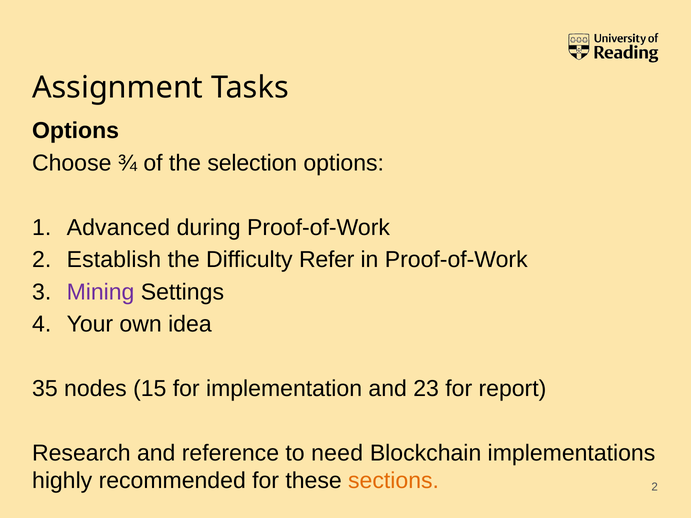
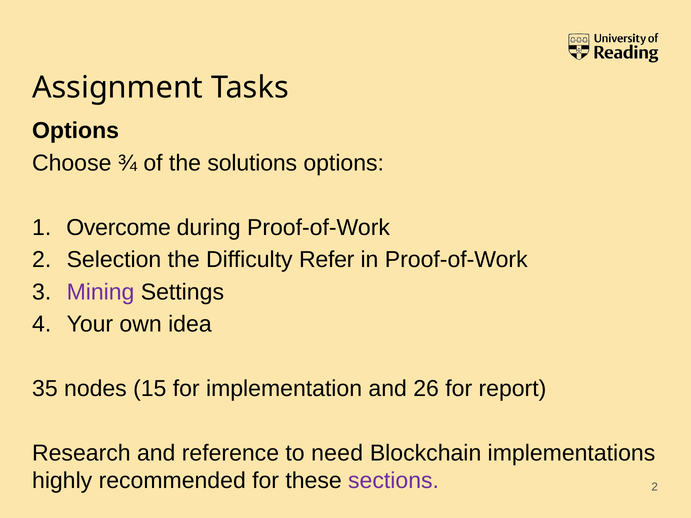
selection: selection -> solutions (252, 163)
Advanced: Advanced -> Overcome (119, 228)
Establish: Establish -> Selection (114, 260)
23: 23 -> 26 (426, 389)
sections colour: orange -> purple (394, 481)
